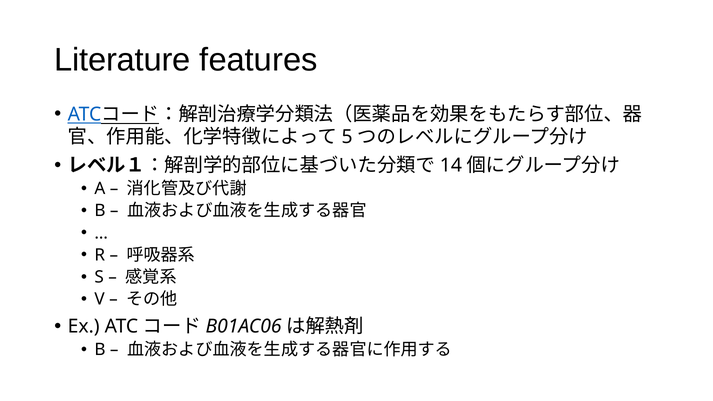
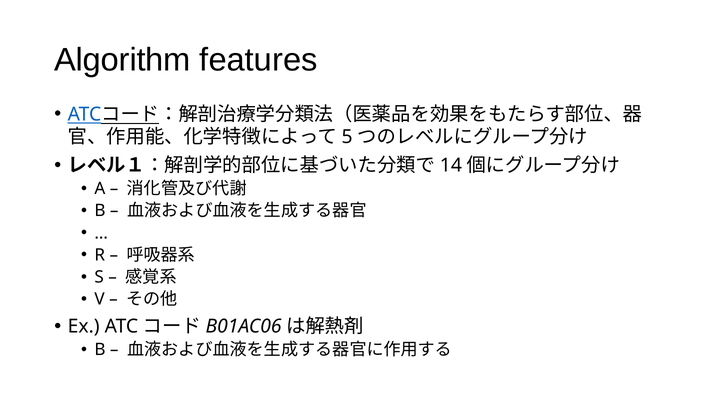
Literature: Literature -> Algorithm (123, 60)
